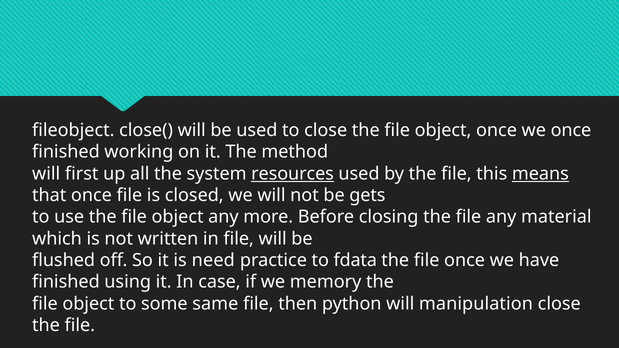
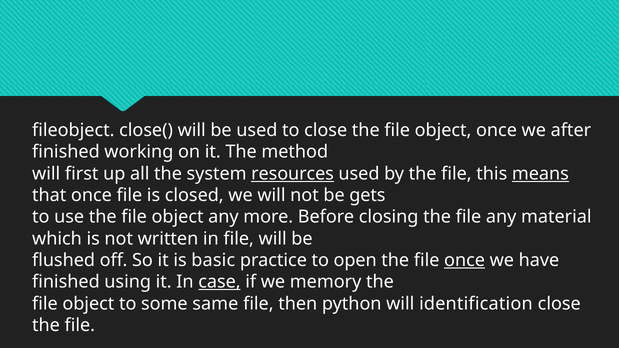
we once: once -> after (571, 130)
need: need -> basic (213, 260)
fdata: fdata -> open (355, 260)
once underline: none -> present (465, 260)
case underline: none -> present (219, 282)
manipulation: manipulation -> identification (476, 304)
